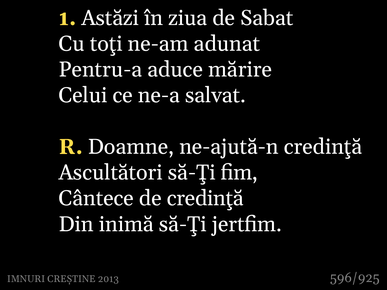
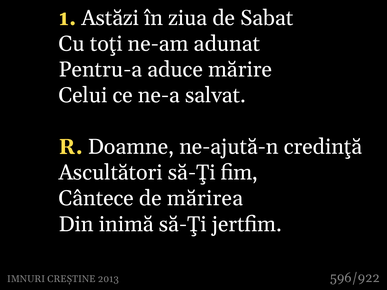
de credinţă: credinţă -> mărirea (205, 199)
596/925: 596/925 -> 596/922 (355, 278)
